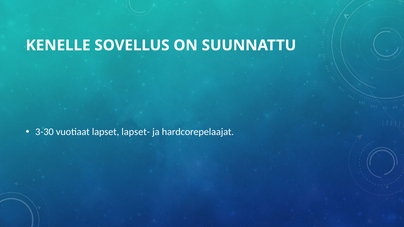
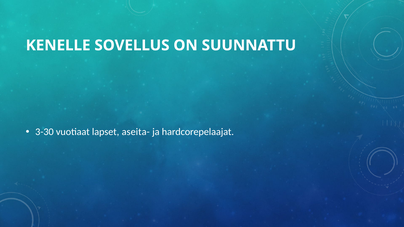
lapset-: lapset- -> aseita- (136, 132)
